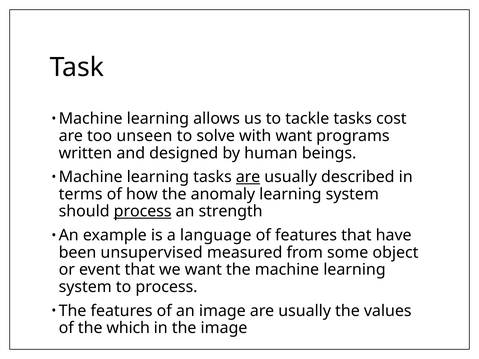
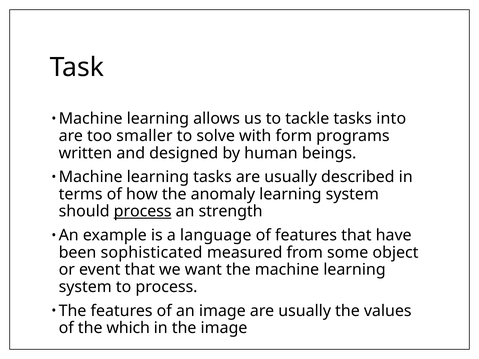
cost: cost -> into (391, 119)
unseen: unseen -> smaller (144, 136)
with want: want -> form (294, 136)
are underline: present -> none (248, 177)
unsupervised: unsupervised -> sophisticated (152, 253)
